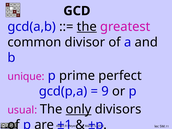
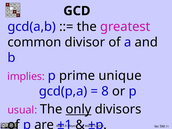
the underline: present -> none (87, 27)
unique: unique -> implies (26, 77)
perfect: perfect -> unique (120, 76)
9: 9 -> 8 (105, 91)
